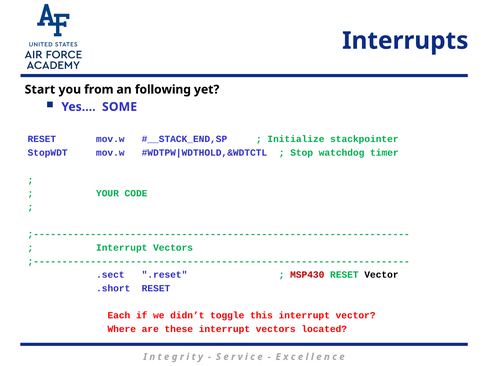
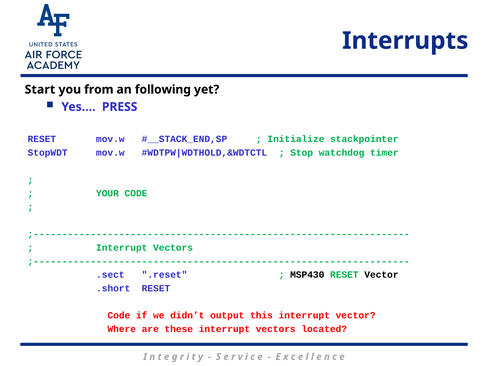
SOME: SOME -> PRESS (120, 107)
MSP430 colour: red -> black (307, 275)
Each: Each -> Code (119, 316)
toggle: toggle -> output (227, 316)
